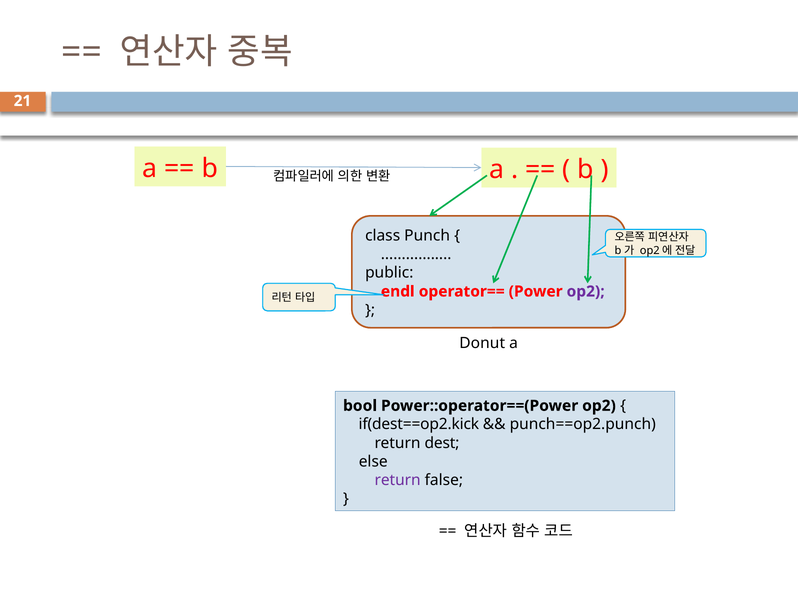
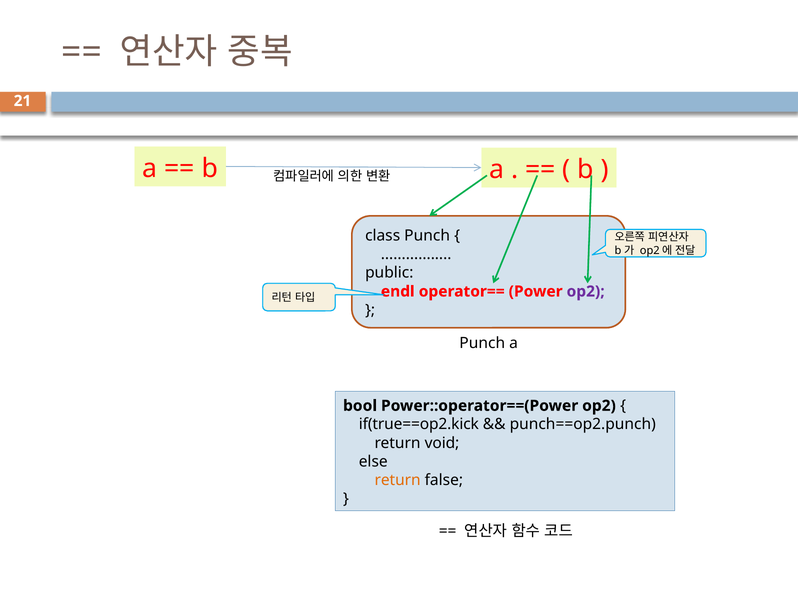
Donut: Donut -> Punch (482, 343)
if(dest==op2.kick: if(dest==op2.kick -> if(true==op2.kick (419, 425)
dest: dest -> void (442, 443)
return colour: purple -> orange (398, 481)
